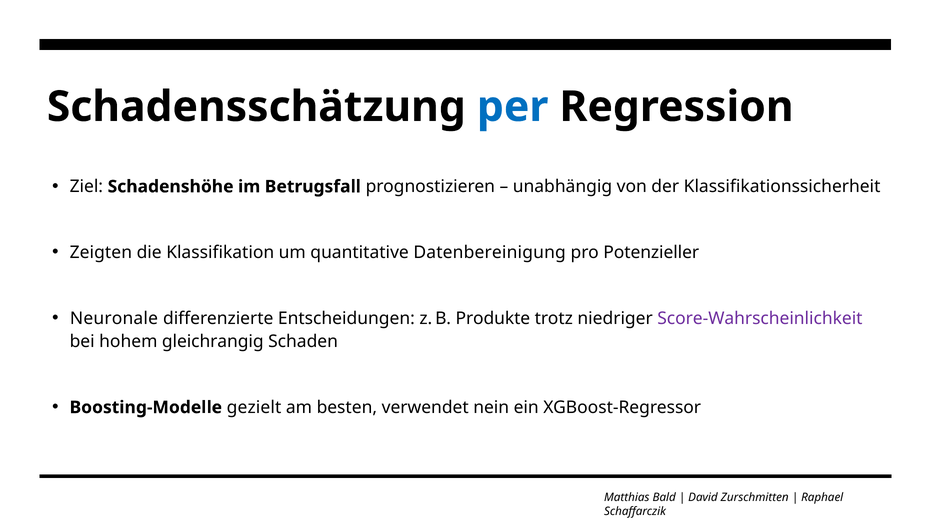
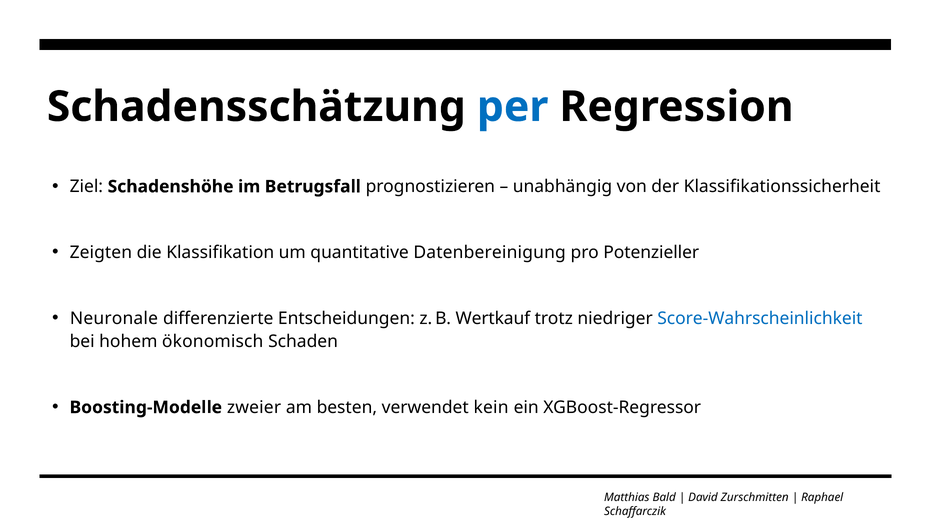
Produkte: Produkte -> Wertkauf (493, 318)
Score-Wahrscheinlichkeit colour: purple -> blue (760, 318)
gleichrangig: gleichrangig -> ökonomisch (213, 341)
gezielt: gezielt -> zweier (254, 407)
nein: nein -> kein (491, 407)
